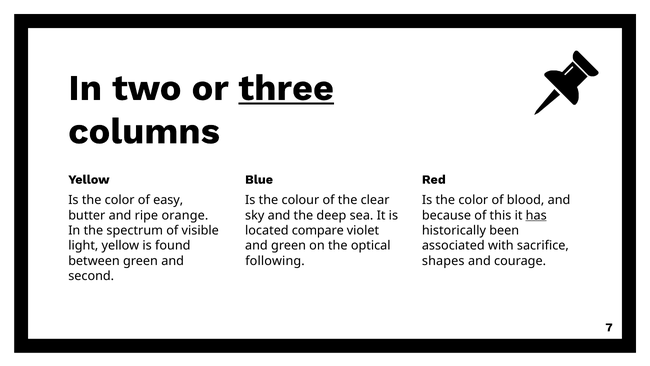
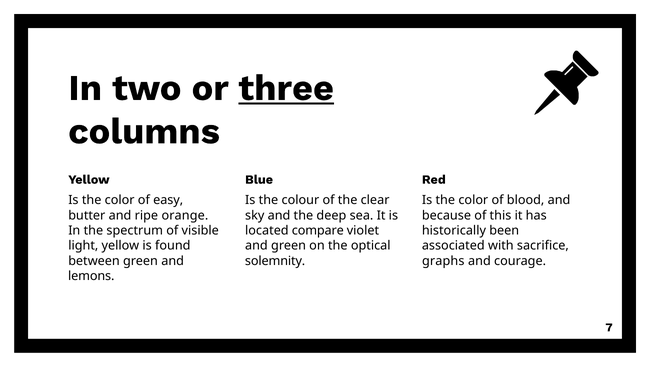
has underline: present -> none (536, 215)
following: following -> solemnity (275, 261)
shapes: shapes -> graphs (443, 261)
second: second -> lemons (91, 276)
